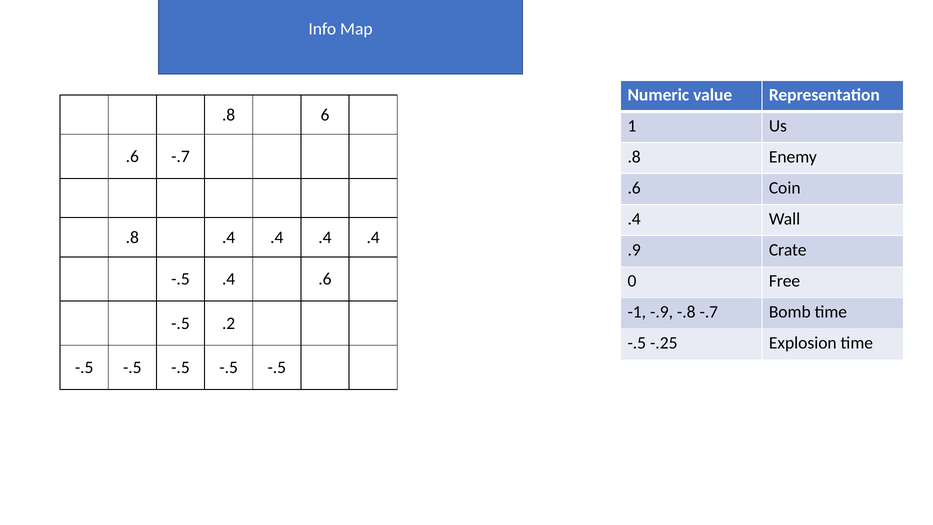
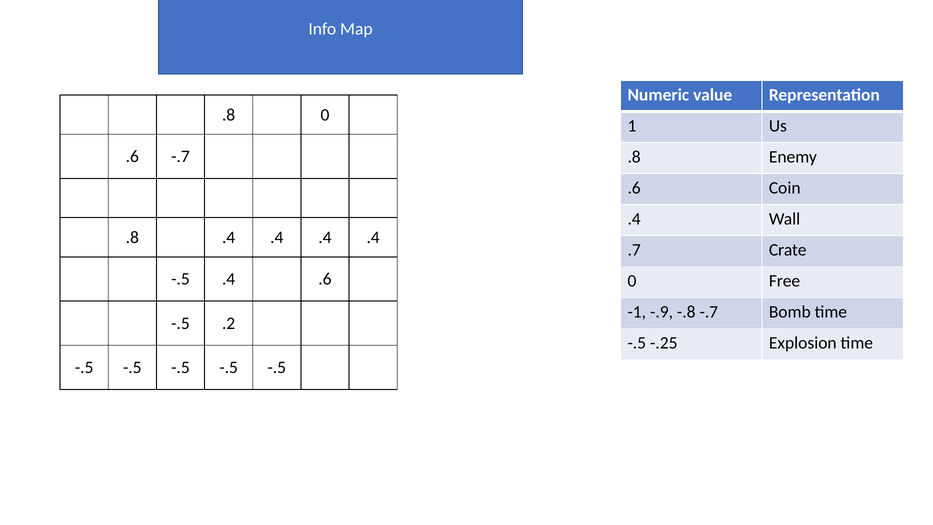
.8 6: 6 -> 0 (325, 115)
.9: .9 -> .7 (634, 250)
